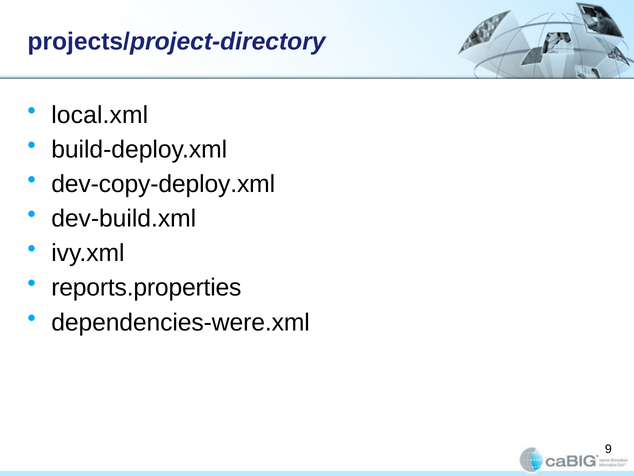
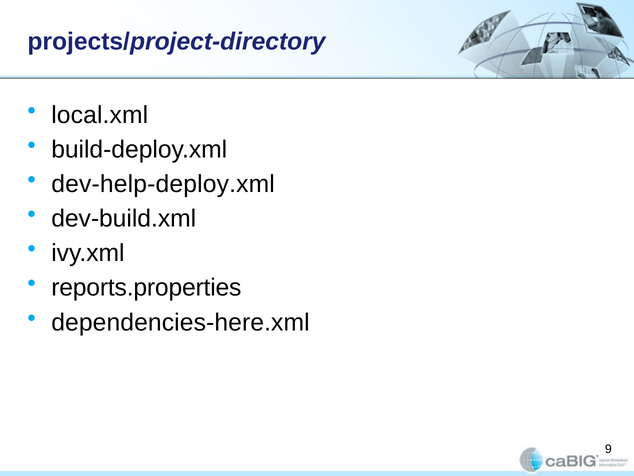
dev-copy-deploy.xml: dev-copy-deploy.xml -> dev-help-deploy.xml (163, 184)
dependencies-were.xml: dependencies-were.xml -> dependencies-here.xml (180, 322)
